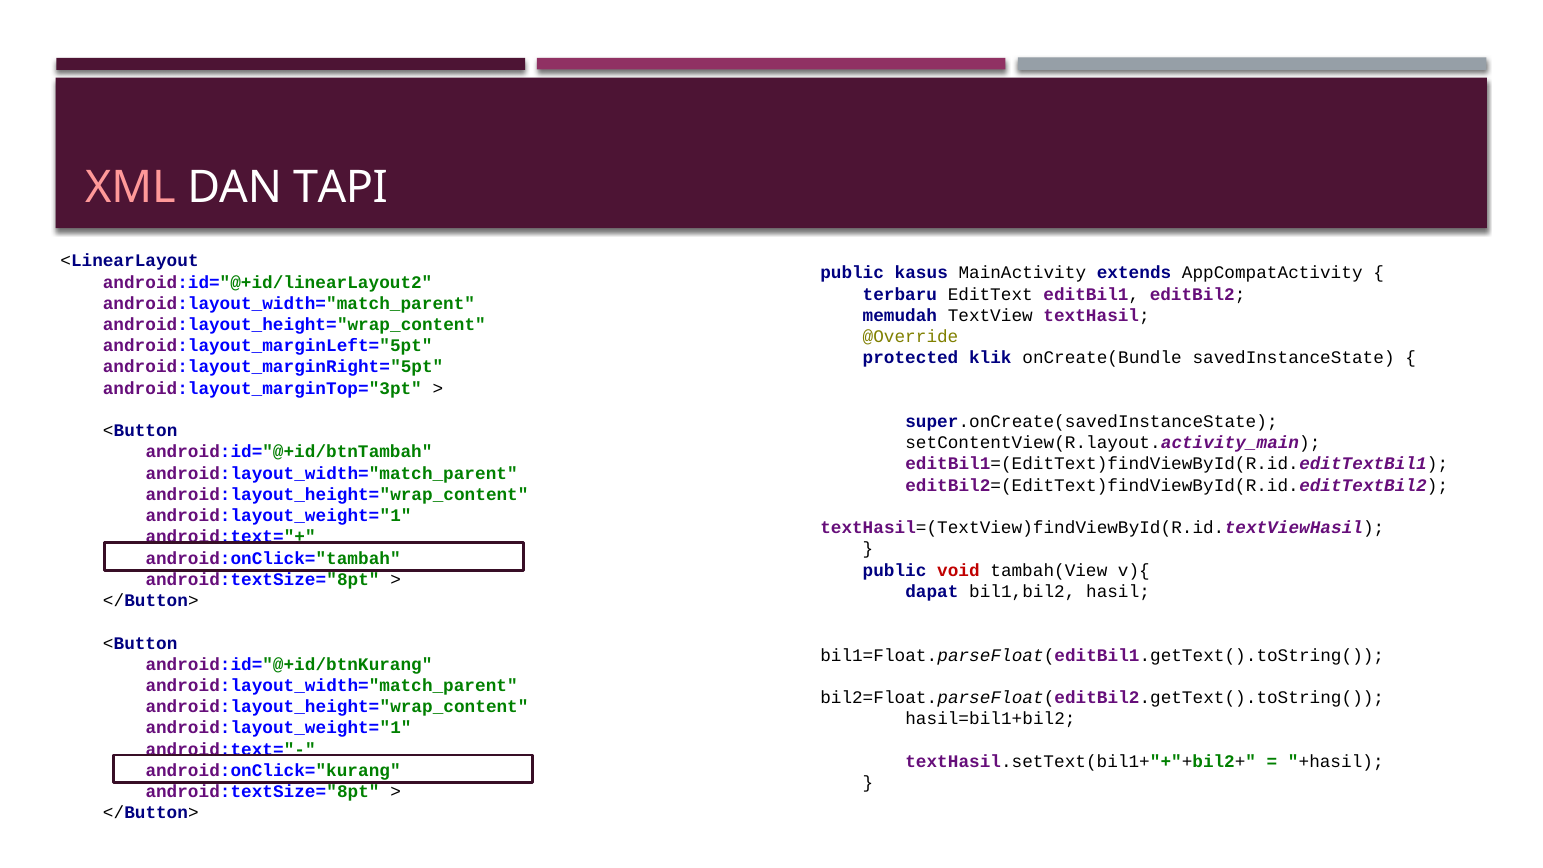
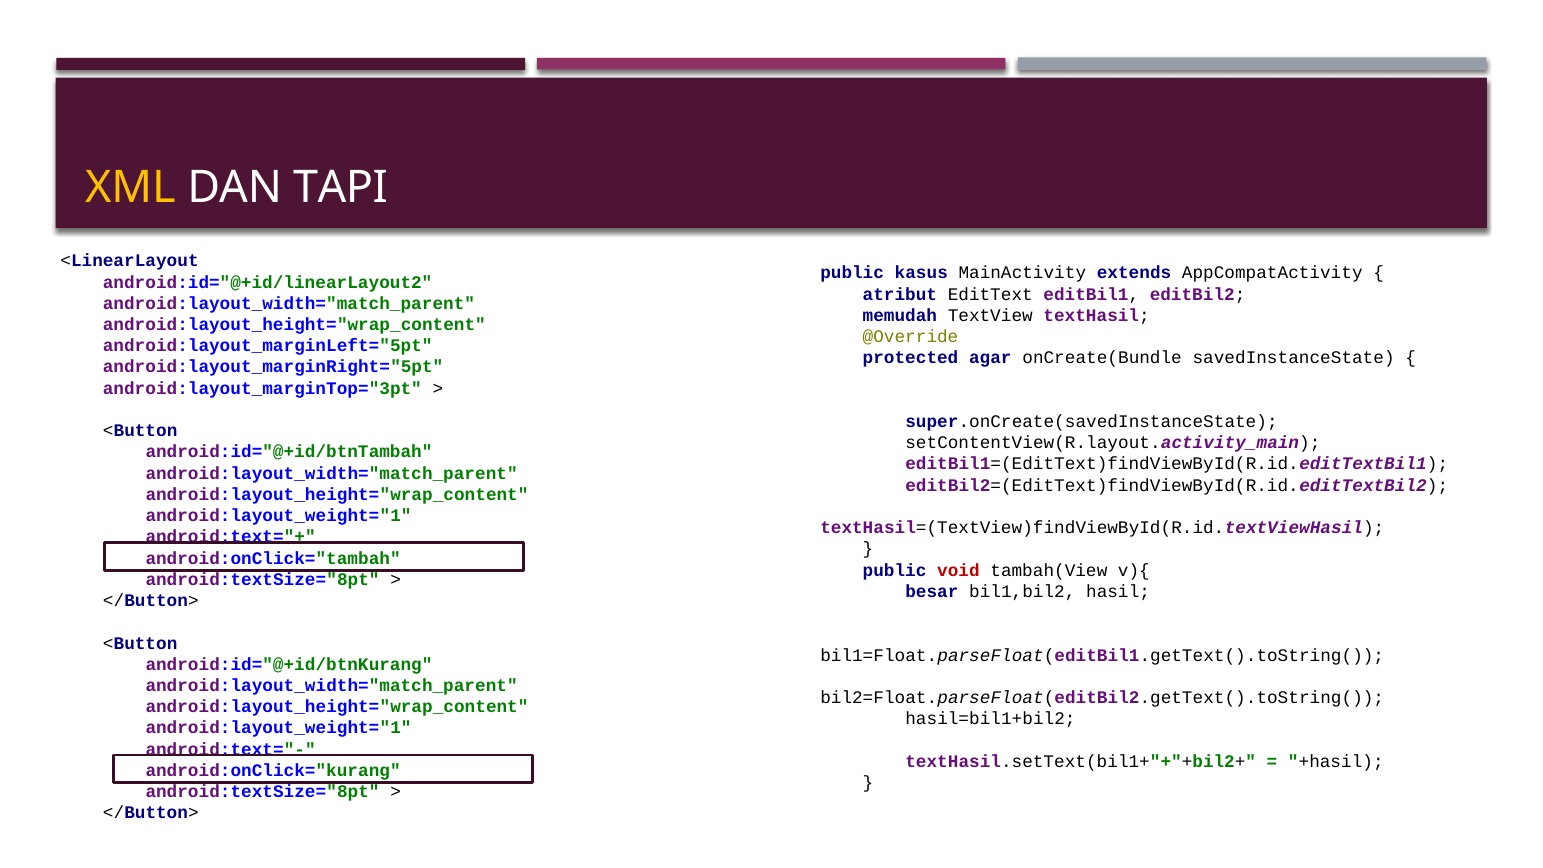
XML colour: pink -> yellow (130, 187)
terbaru: terbaru -> atribut (900, 294)
klik: klik -> agar (990, 358)
dapat: dapat -> besar (932, 591)
